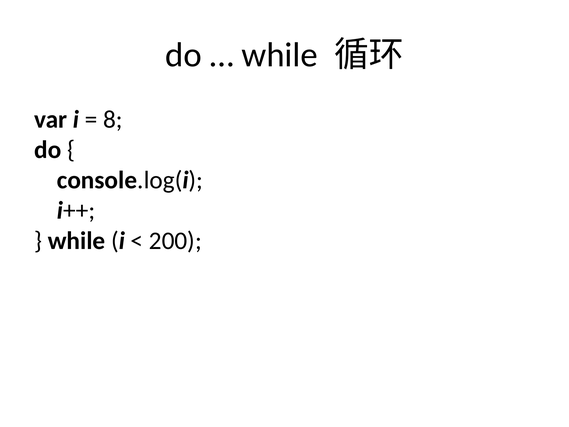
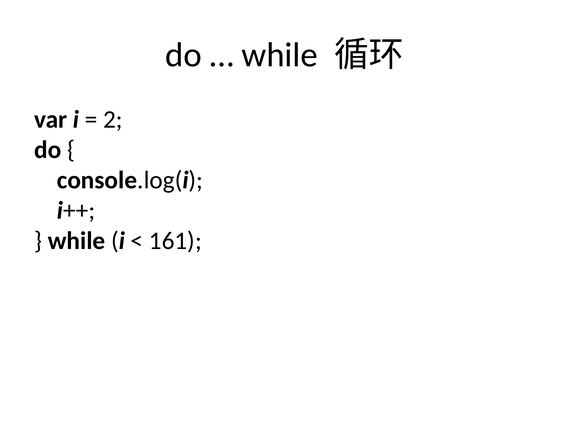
8: 8 -> 2 (113, 119)
200: 200 -> 161 (175, 241)
